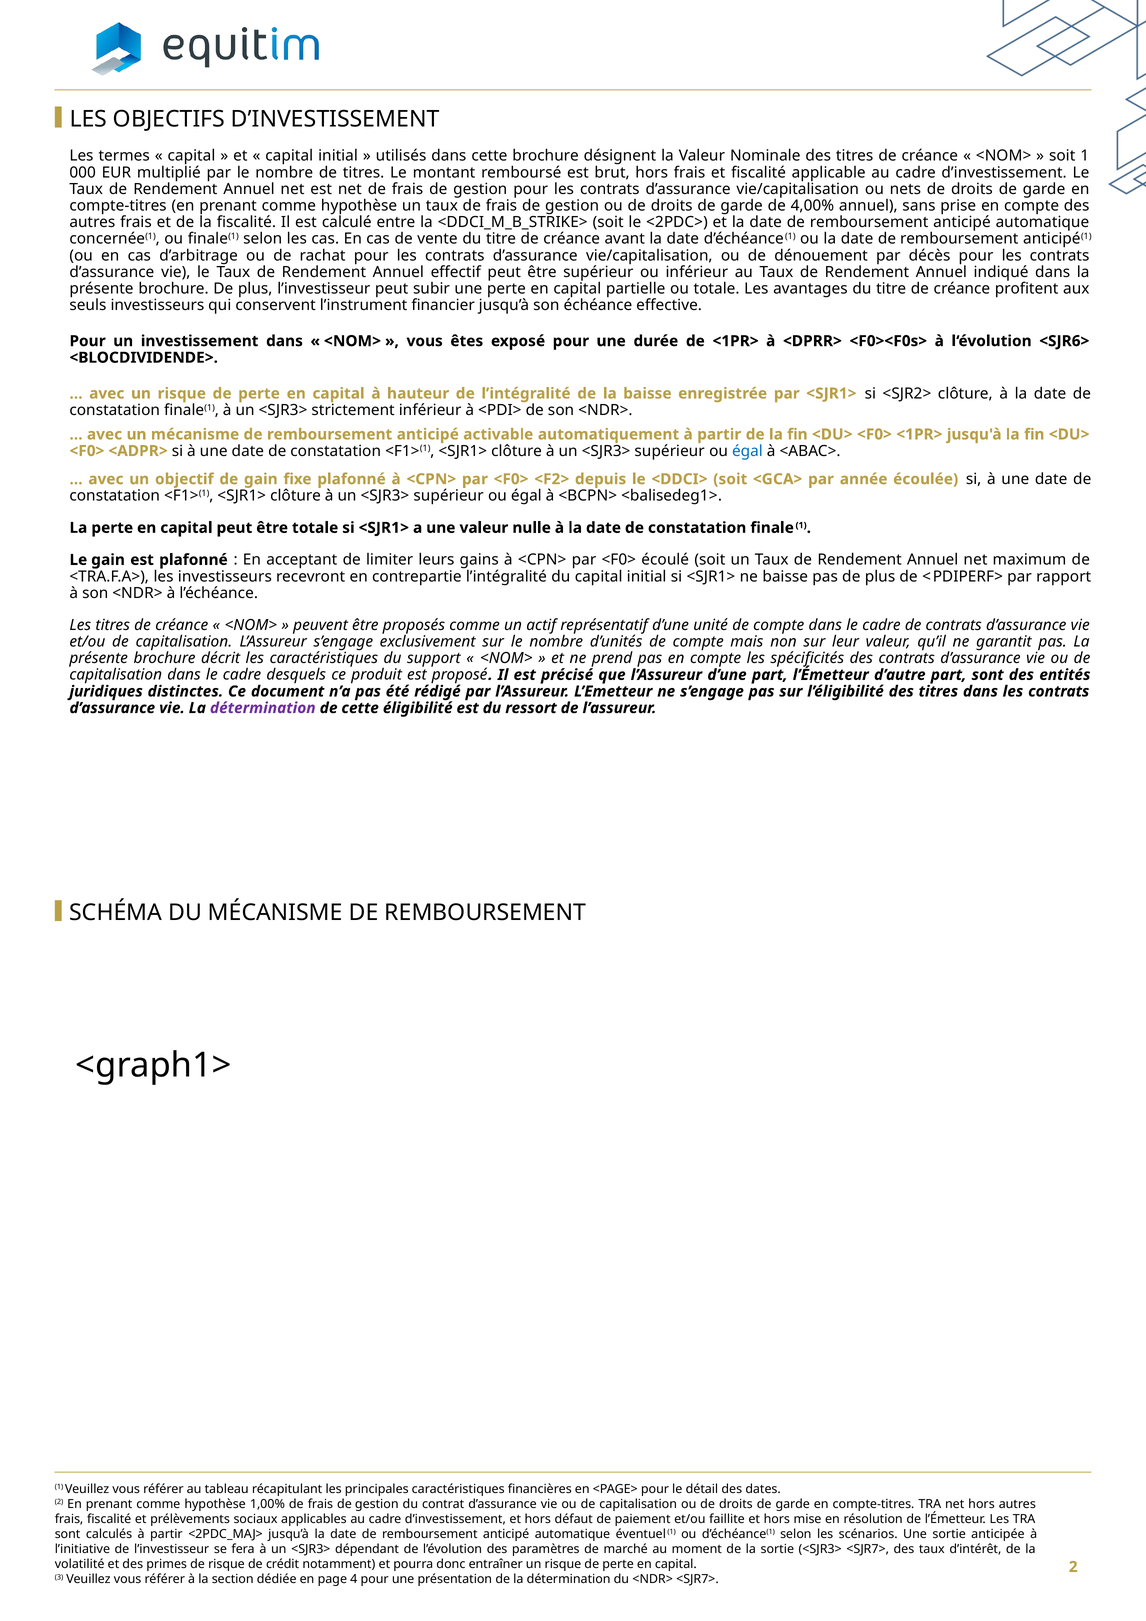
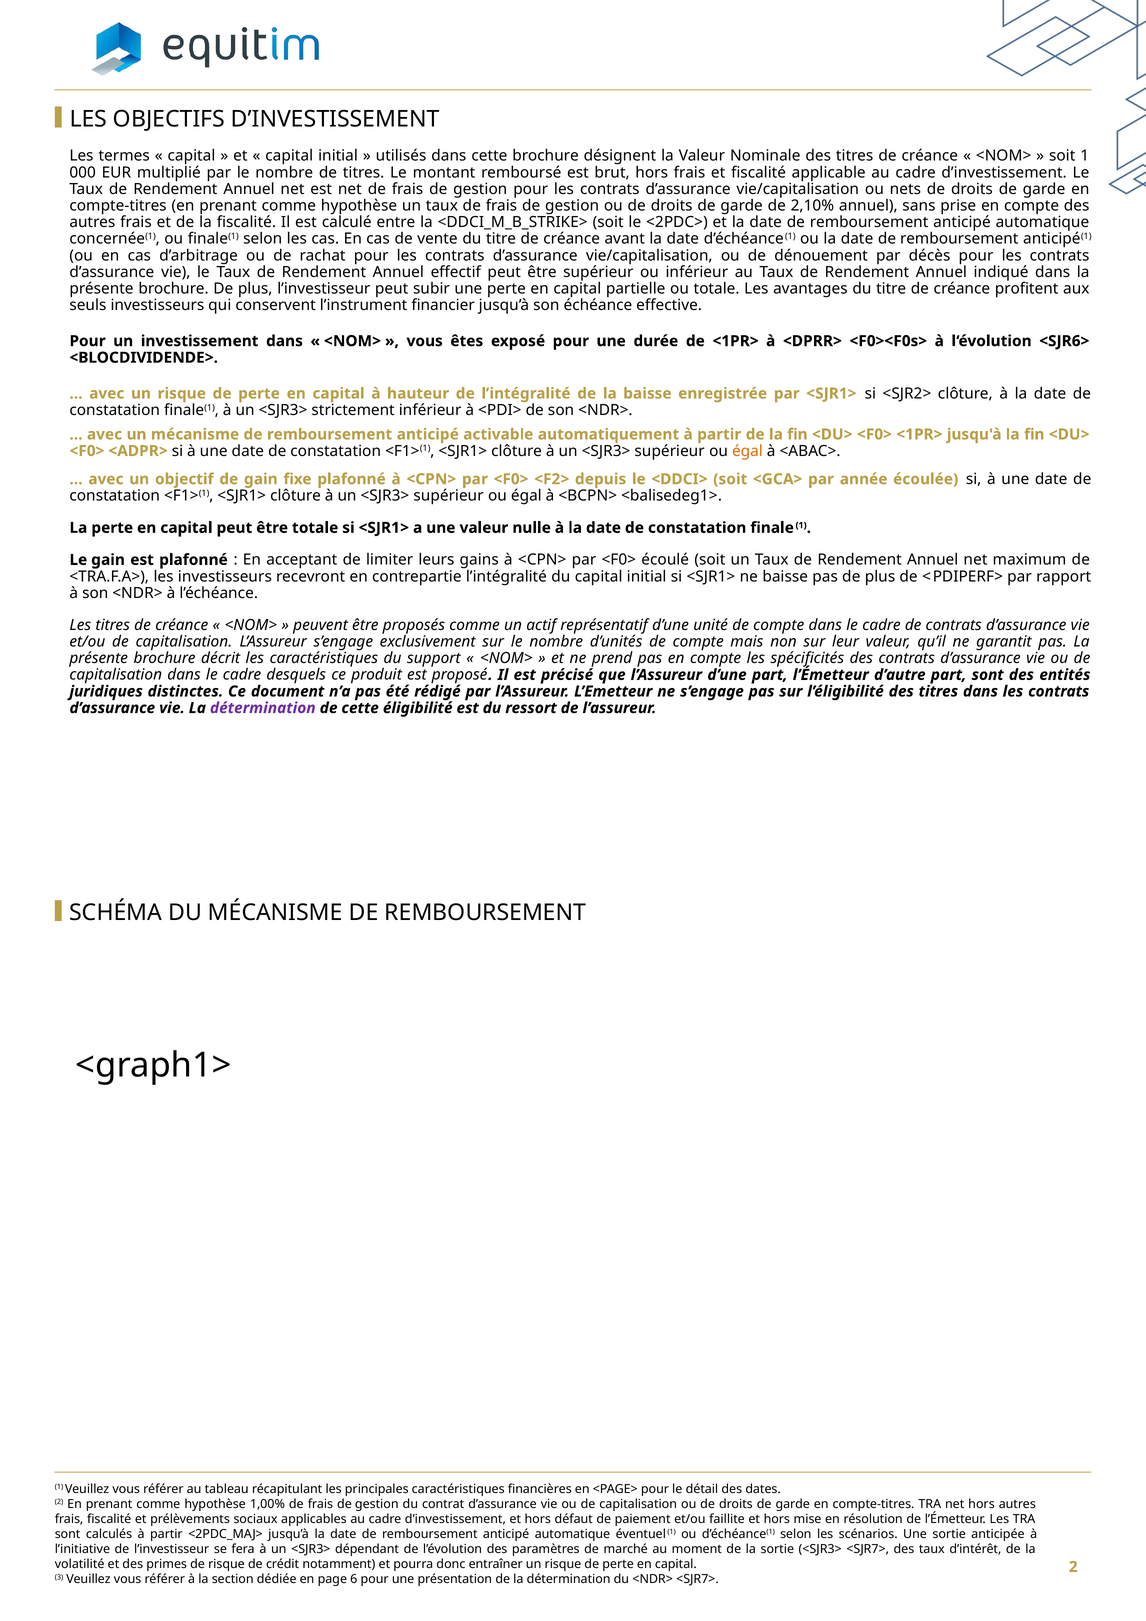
4,00%: 4,00% -> 2,10% (812, 206)
égal colour: blue -> orange (747, 451)
4: 4 -> 6 (354, 1579)
